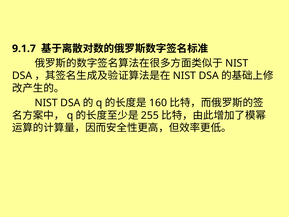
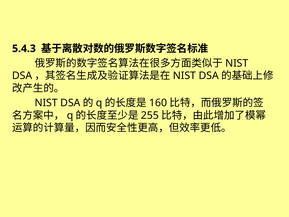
9.1.7: 9.1.7 -> 5.4.3 (24, 49)
